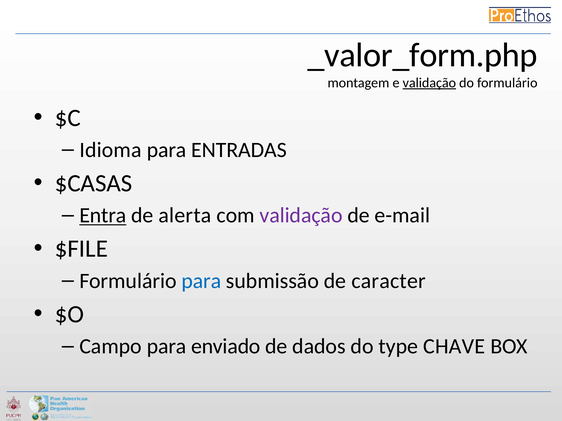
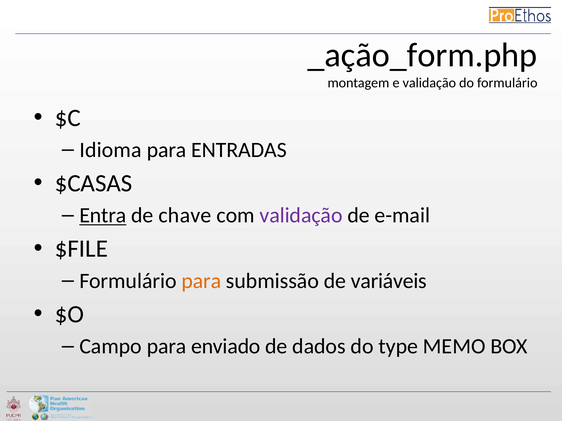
_valor_form.php: _valor_form.php -> _ação_form.php (422, 55)
validação underline: present -> none (429, 83)
alerta: alerta -> chave (185, 216)
para colour: blue -> orange (201, 281)
caracter: caracter -> variáveis (389, 281)
CHAVE: CHAVE -> MEMO (454, 347)
